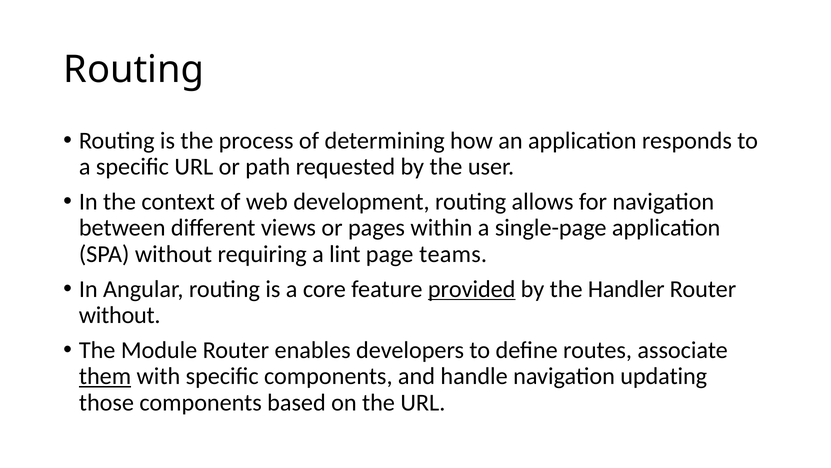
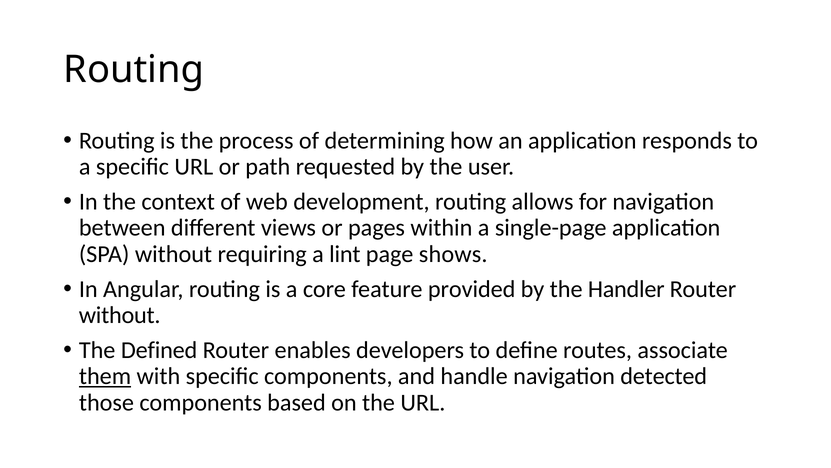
teams: teams -> shows (453, 254)
provided underline: present -> none (472, 289)
Module: Module -> Defined (159, 350)
updating: updating -> detected (664, 376)
